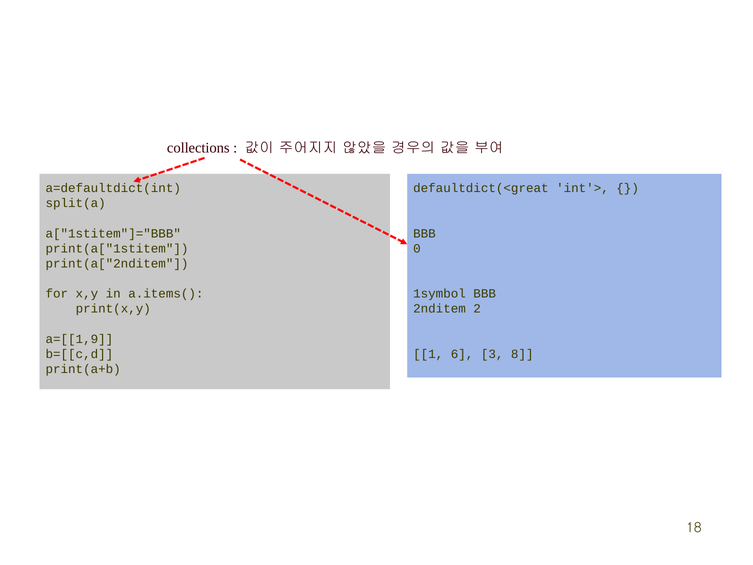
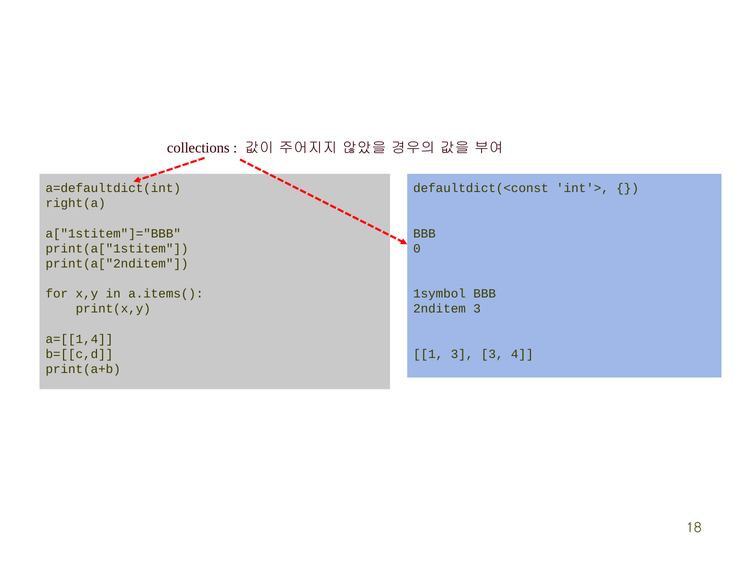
defaultdict(<great: defaultdict(<great -> defaultdict(<const (481, 188)
split(a: split(a -> right(a (76, 203)
2nditem 2: 2 -> 3 (477, 309)
a=[[1,9: a=[[1,9 -> a=[[1,4 (79, 339)
1 6: 6 -> 3 (462, 354)
8: 8 -> 4 (522, 354)
